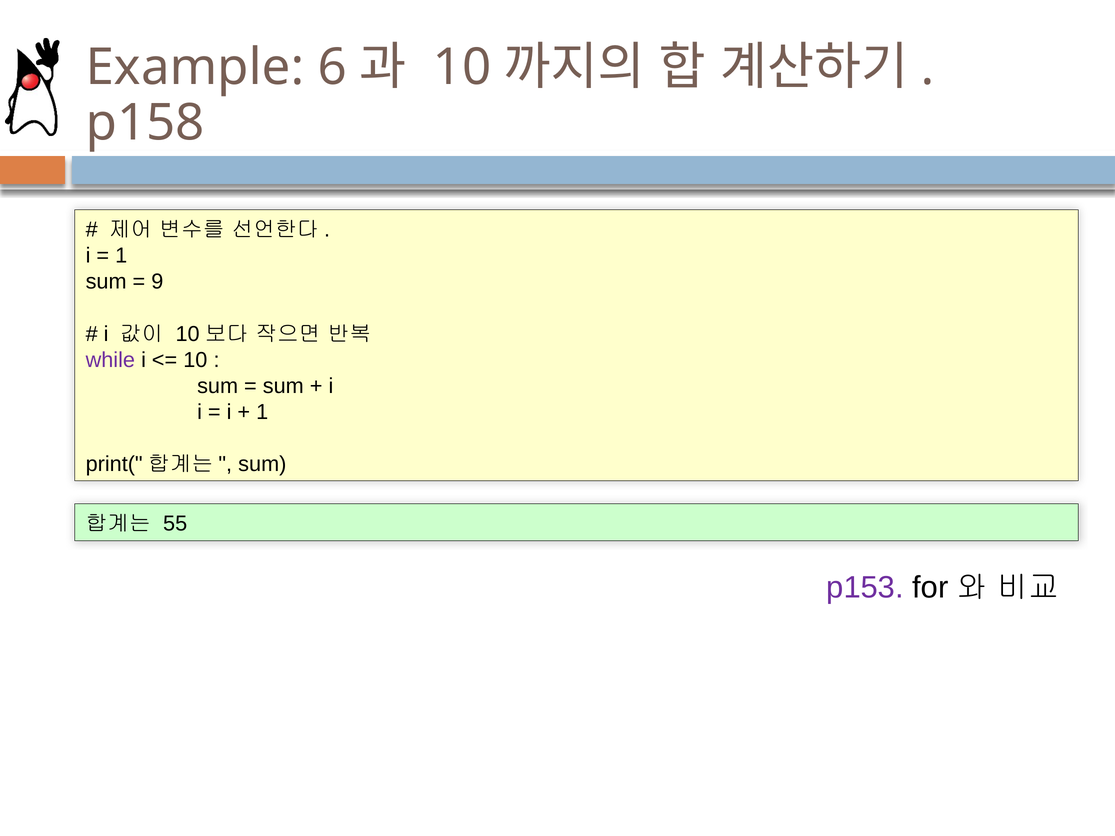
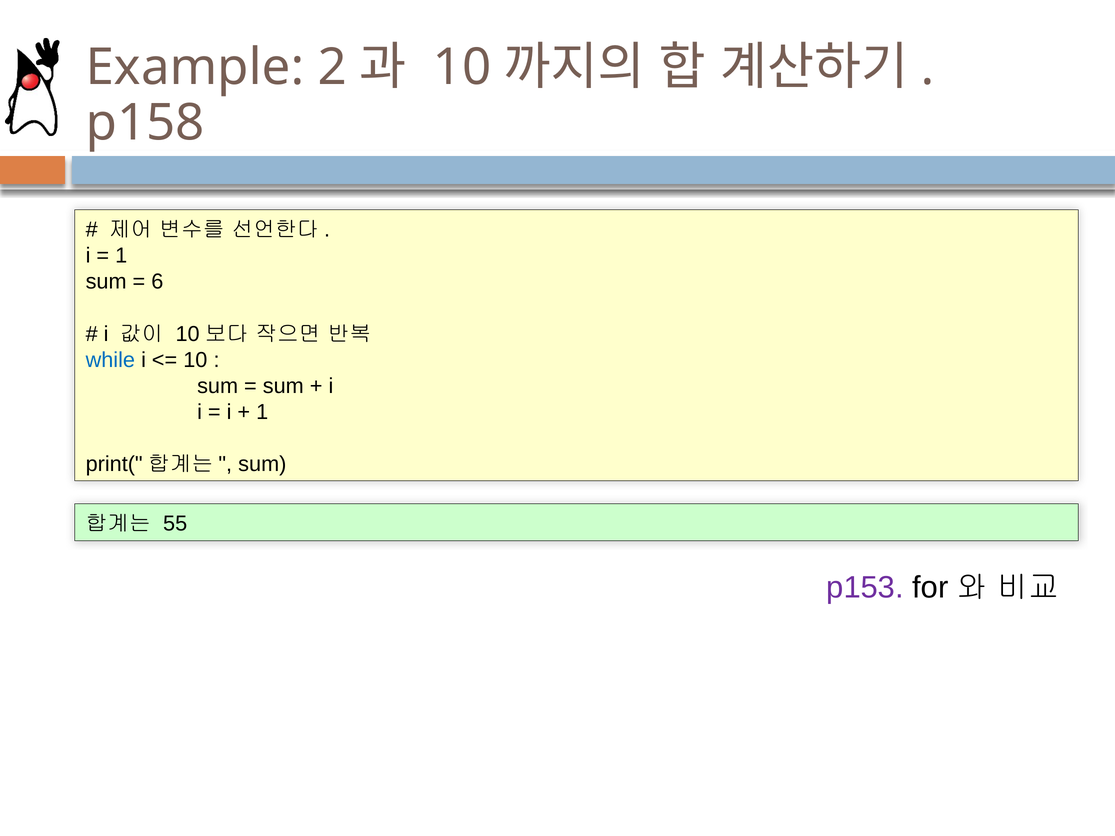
6: 6 -> 2 (332, 68)
9: 9 -> 6 (157, 282)
while colour: purple -> blue (110, 360)
